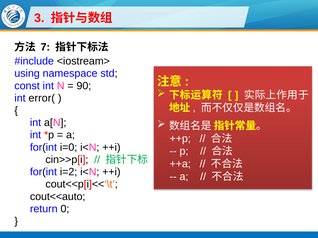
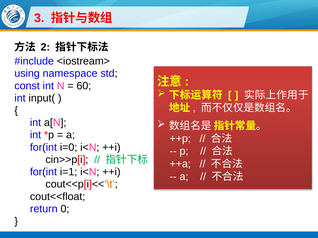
7: 7 -> 2 (45, 47)
90: 90 -> 60 (84, 86)
error(: error( -> input( (42, 98)
i=2: i=2 -> i=1 (69, 172)
cout<<auto: cout<<auto -> cout<<float (58, 197)
